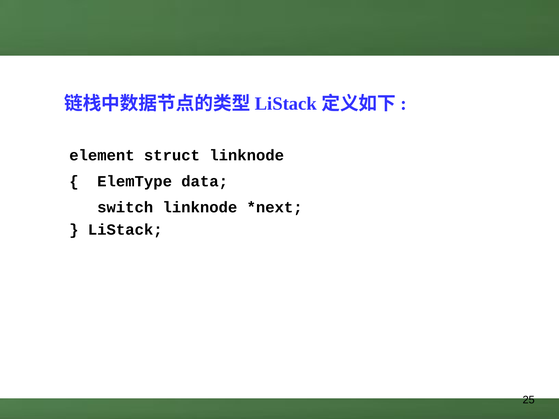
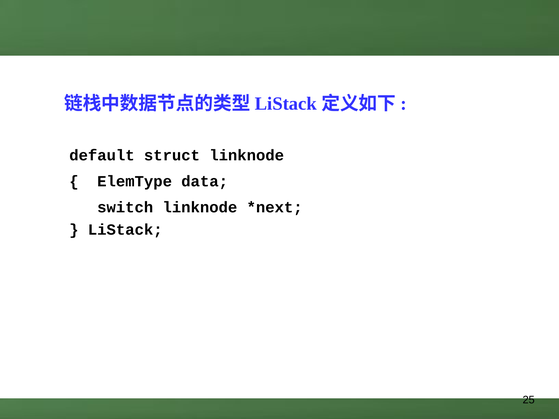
element: element -> default (102, 155)
